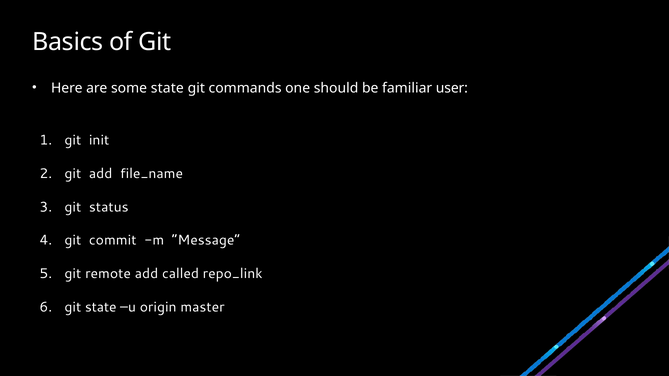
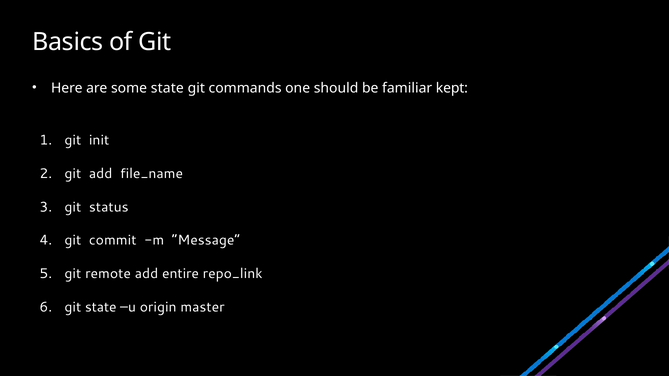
user: user -> kept (452, 88)
called: called -> entire (181, 274)
